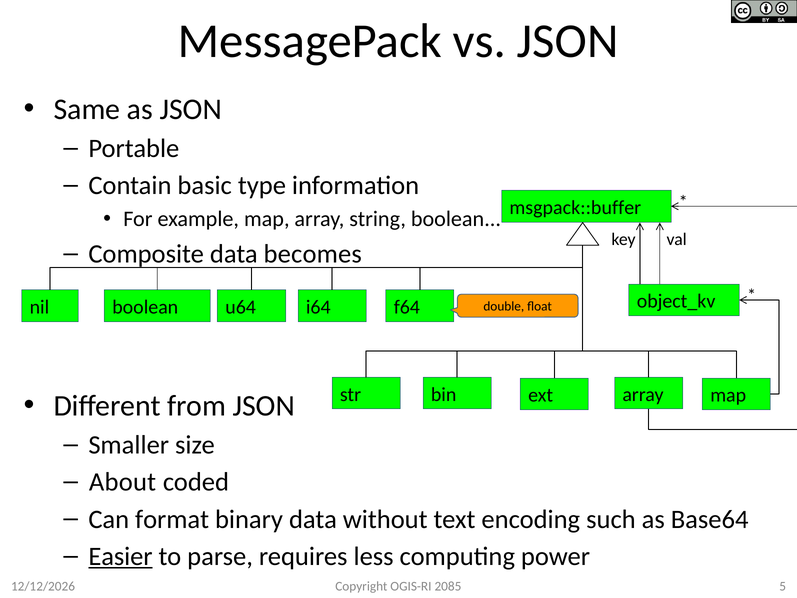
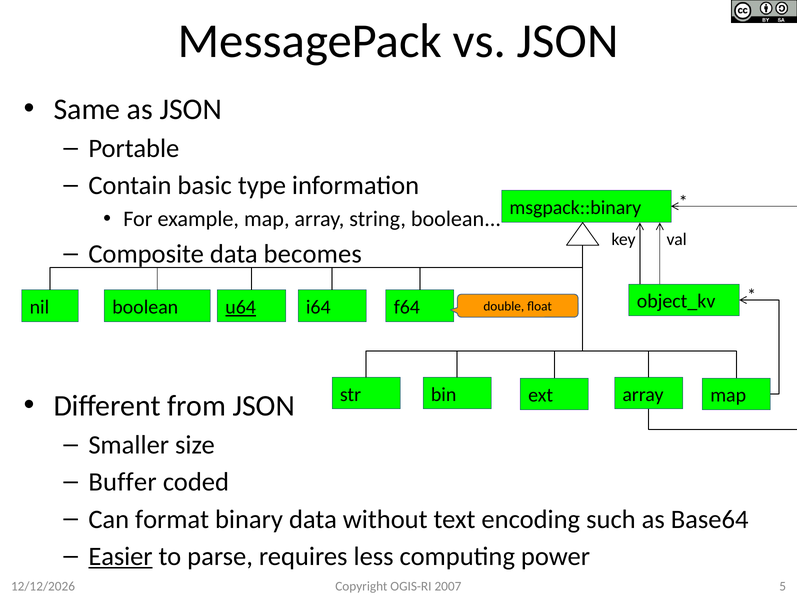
msgpack::buffer: msgpack::buffer -> msgpack::binary (575, 208)
u64 underline: none -> present (241, 307)
About: About -> Buffer (123, 482)
2085: 2085 -> 2007 (448, 586)
